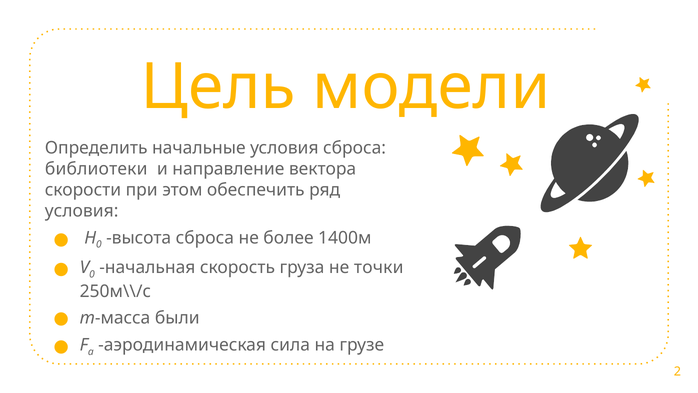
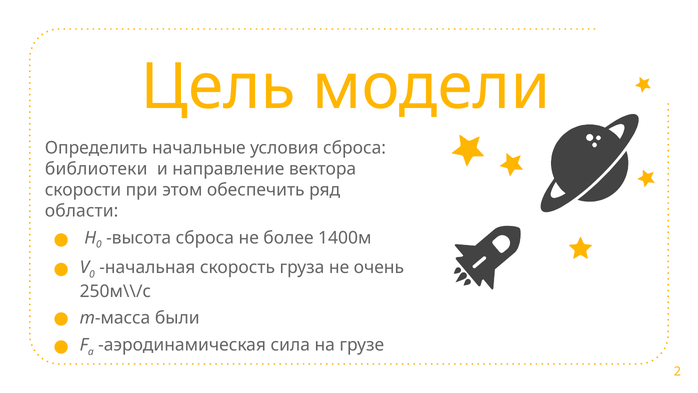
условия: условия -> области (82, 211)
точки: точки -> очень (379, 267)
